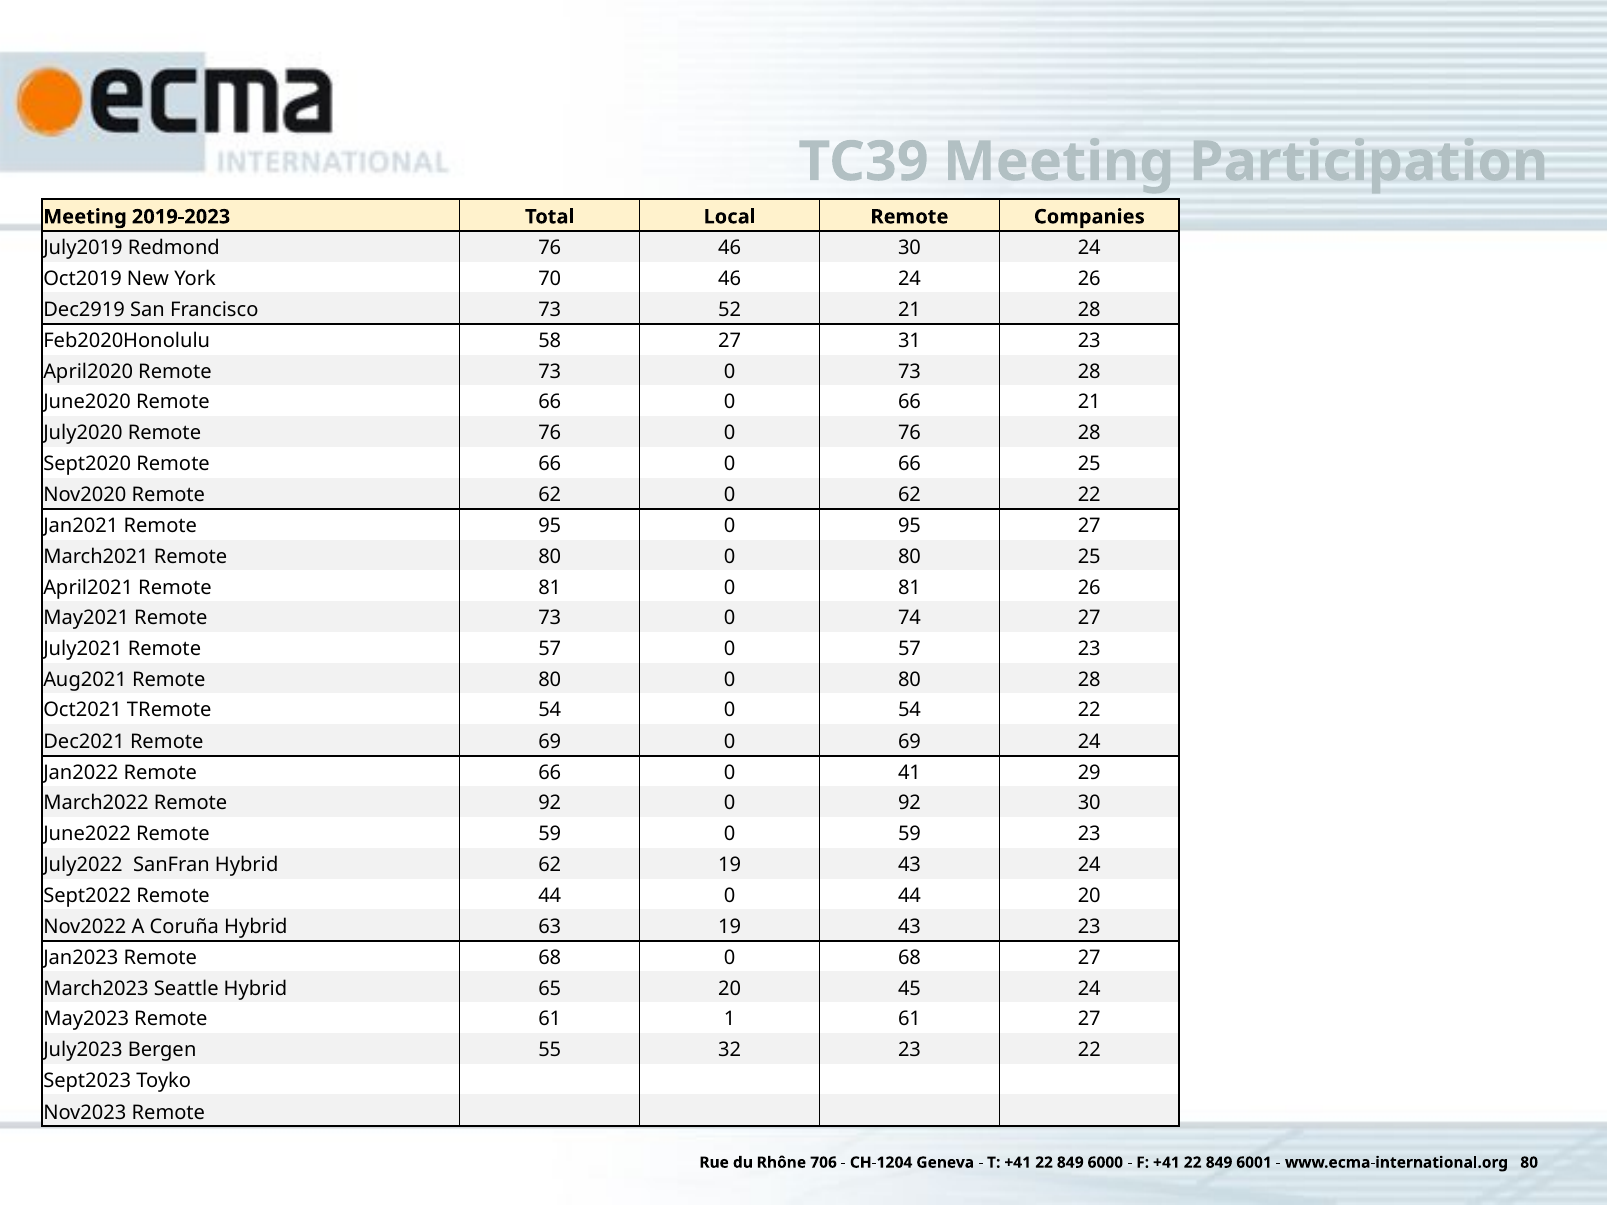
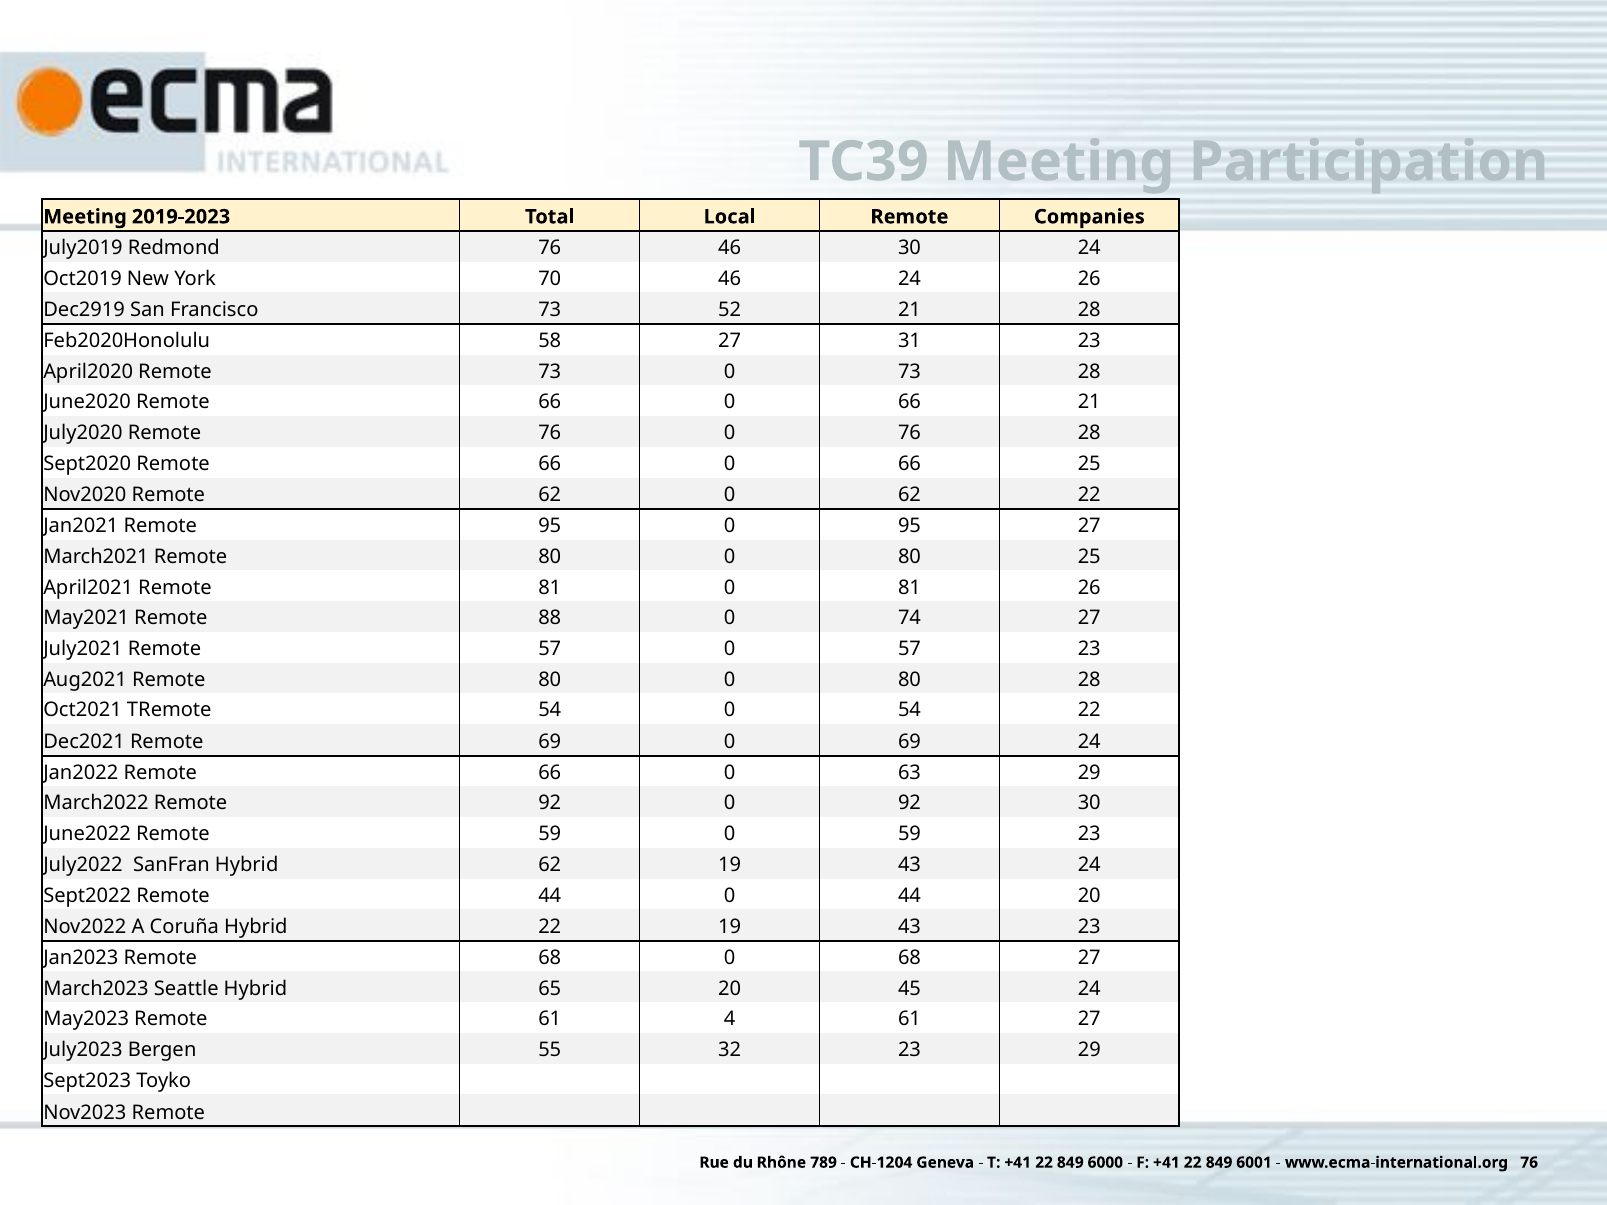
May2021 Remote 73: 73 -> 88 (550, 618)
41: 41 -> 63 (910, 773)
Hybrid 63: 63 -> 22 (550, 927)
1: 1 -> 4 (730, 1019)
23 22: 22 -> 29 (1089, 1050)
706: 706 -> 789 (824, 1163)
www.ecma-international.org 80: 80 -> 76 (1529, 1163)
